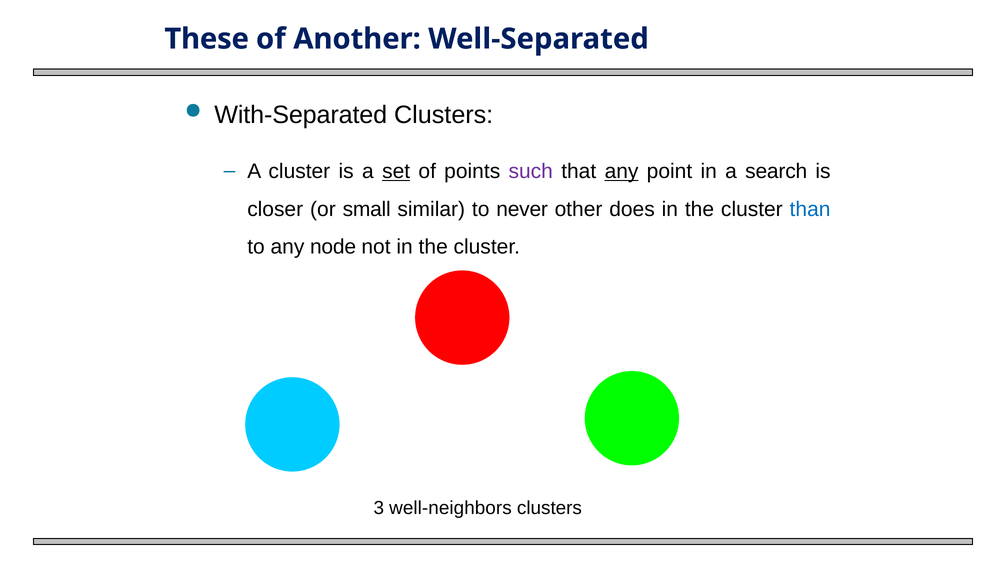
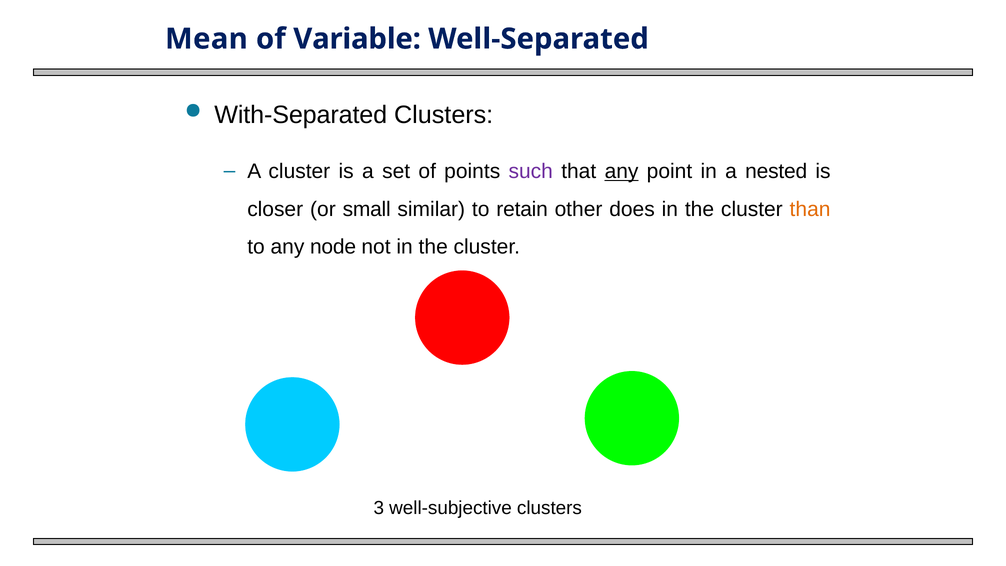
These: These -> Mean (206, 39)
Another: Another -> Variable (357, 39)
set underline: present -> none (396, 172)
search: search -> nested (776, 172)
never: never -> retain (522, 209)
than colour: blue -> orange (810, 209)
well-neighbors: well-neighbors -> well-subjective (451, 508)
